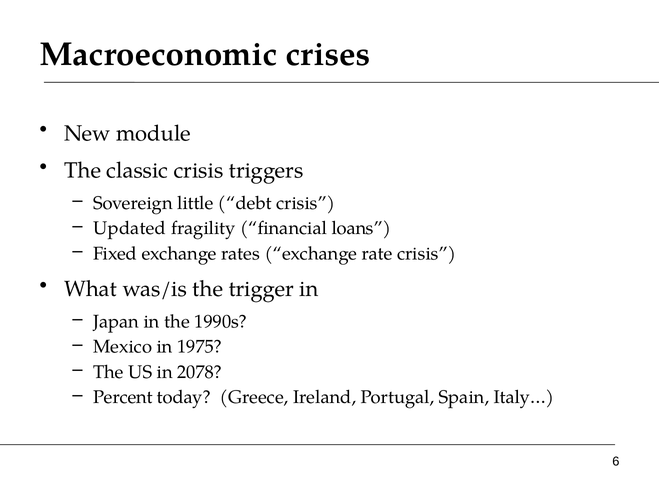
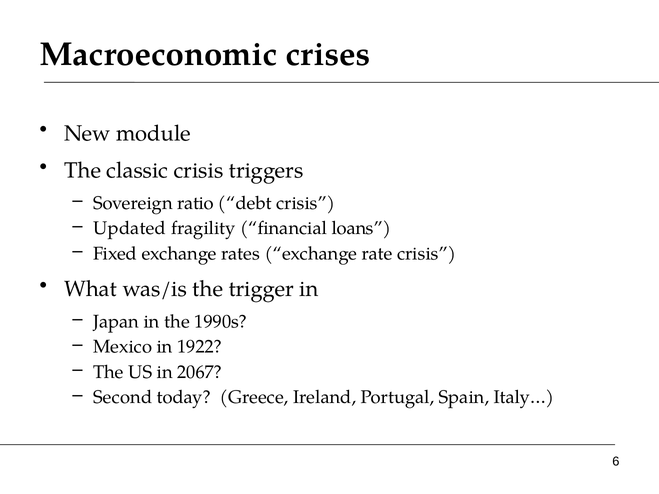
little: little -> ratio (195, 203)
1975: 1975 -> 1922 (200, 347)
2078: 2078 -> 2067 (200, 372)
Percent: Percent -> Second (123, 398)
